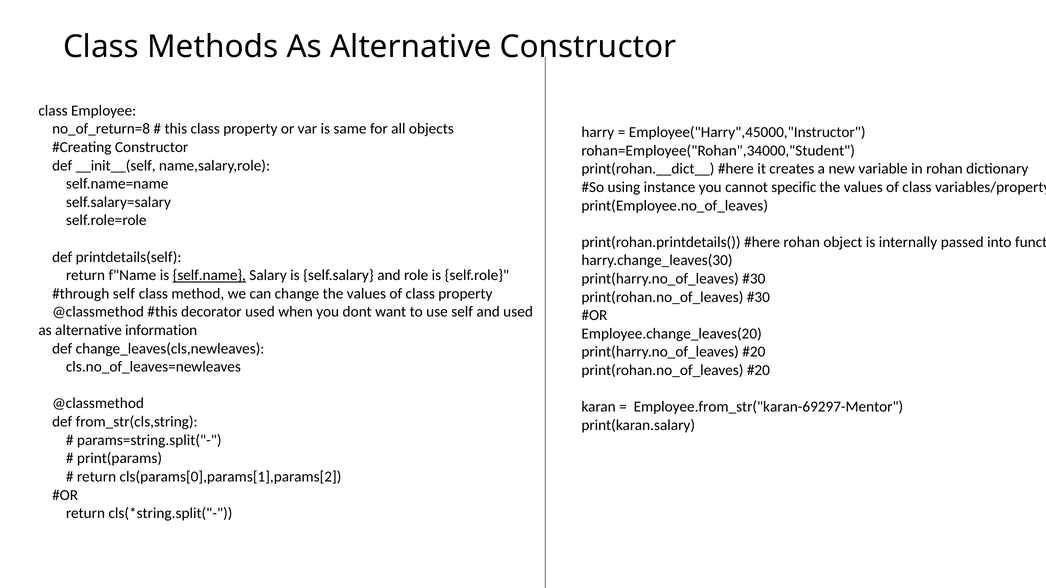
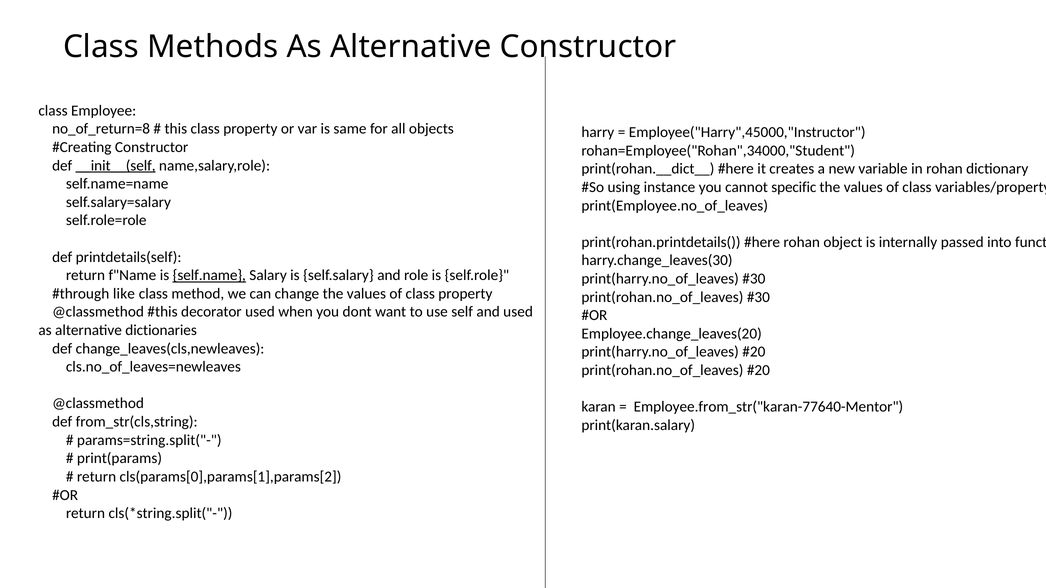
__init__(self underline: none -> present (116, 166)
self: self -> like (124, 294)
information: information -> dictionaries (161, 330)
Employee.from_str("karan-69297-Mentor: Employee.from_str("karan-69297-Mentor -> Employee.from_str("karan-77640-Mentor (768, 407)
